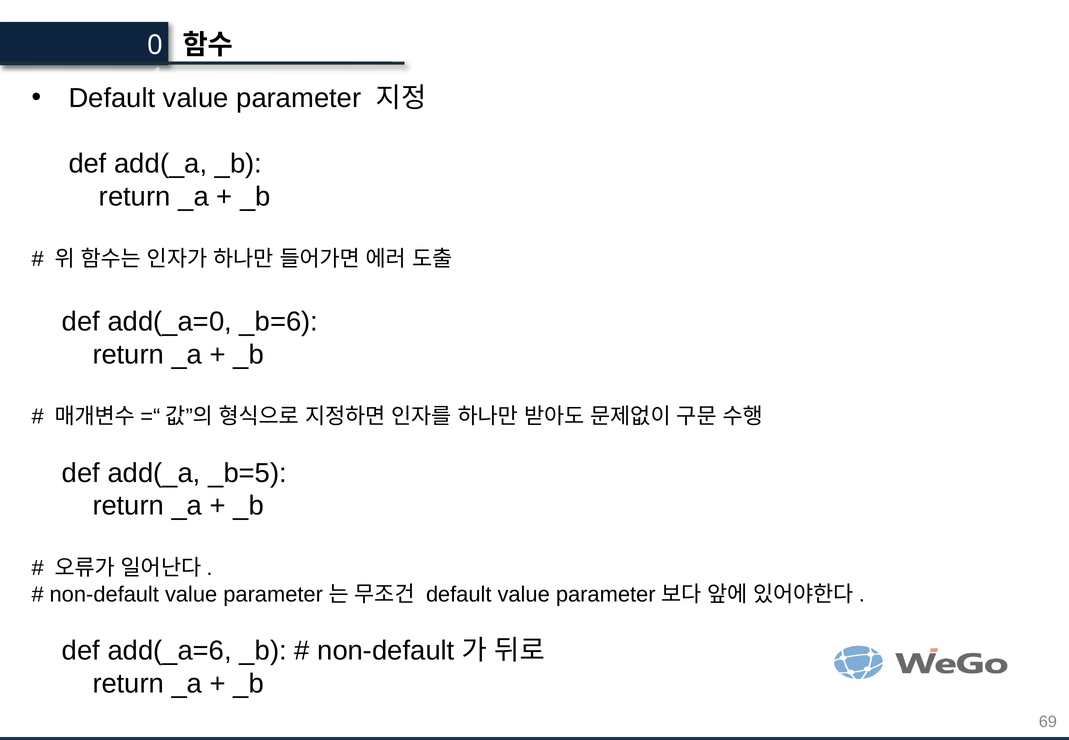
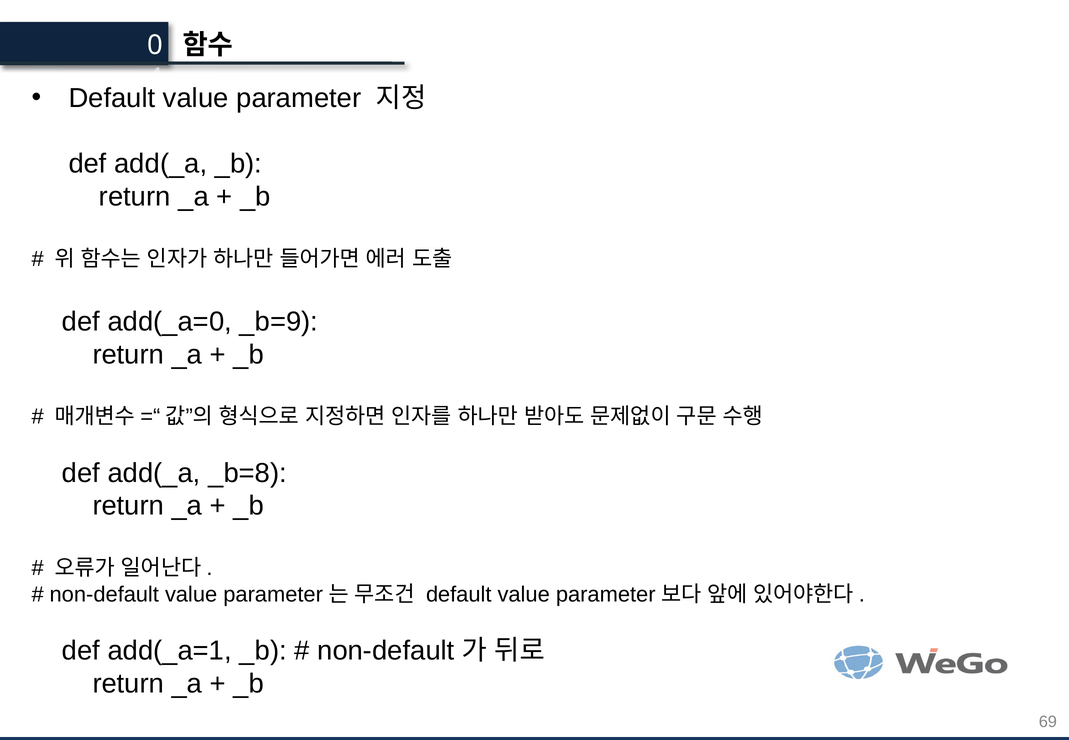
_b=6: _b=6 -> _b=9 (279, 322)
_b=5: _b=5 -> _b=8 (248, 473)
add(_a=6: add(_a=6 -> add(_a=1 (170, 651)
